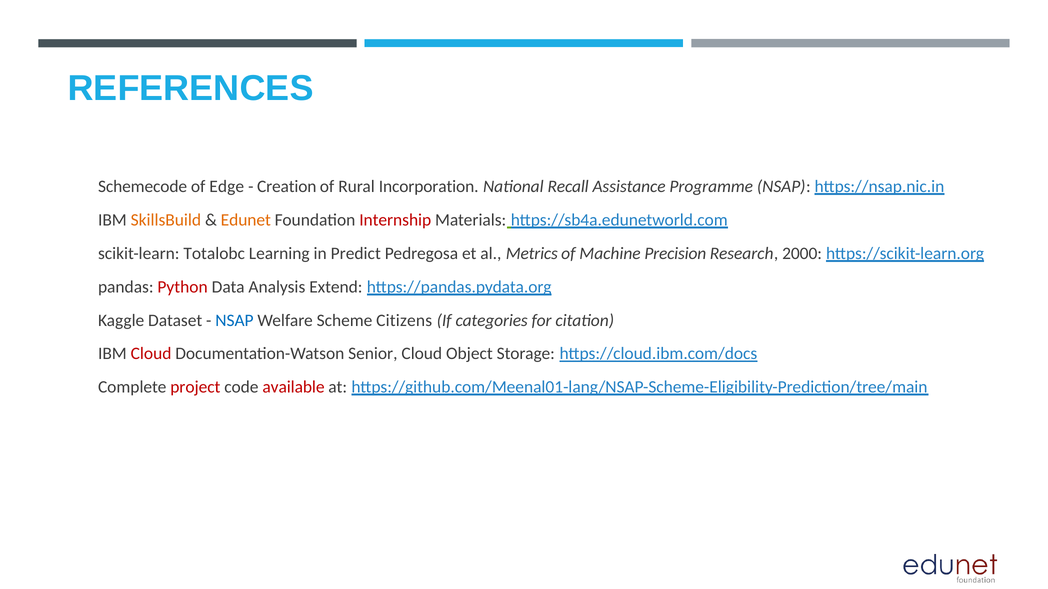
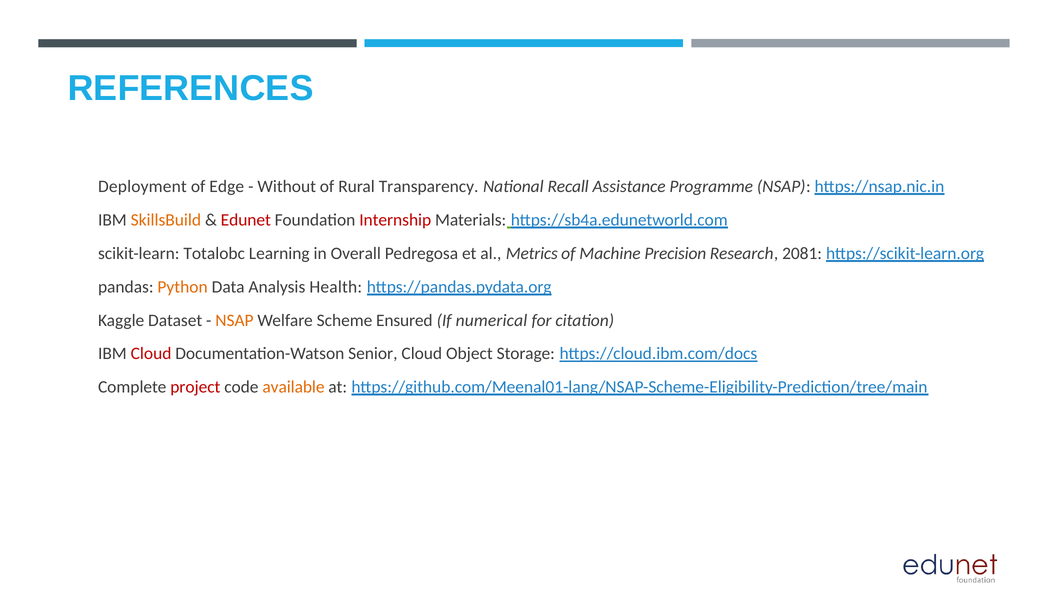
Schemecode: Schemecode -> Deployment (142, 187)
Creation: Creation -> Without (287, 187)
Incorporation: Incorporation -> Transparency (429, 187)
Edunet colour: orange -> red (246, 220)
Predict: Predict -> Overall (356, 254)
2000: 2000 -> 2081 (802, 254)
Python colour: red -> orange (183, 287)
Extend: Extend -> Health (336, 287)
NSAP colour: blue -> orange (234, 321)
Citizens: Citizens -> Ensured (404, 321)
categories: categories -> numerical (491, 321)
available colour: red -> orange (294, 387)
